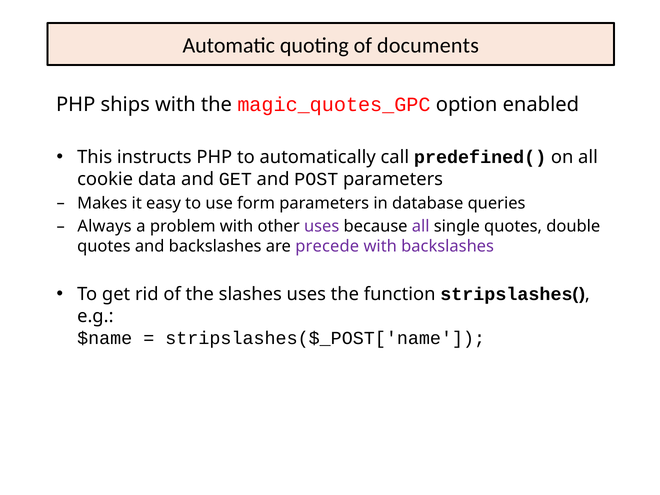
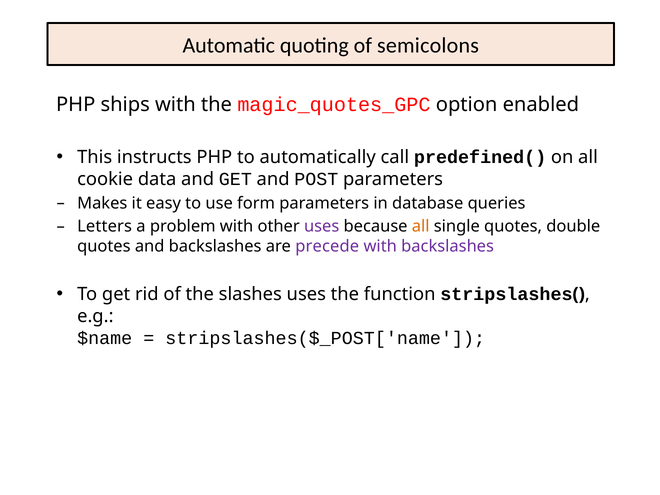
documents: documents -> semicolons (428, 46)
Always: Always -> Letters (105, 226)
all colour: purple -> orange (421, 226)
